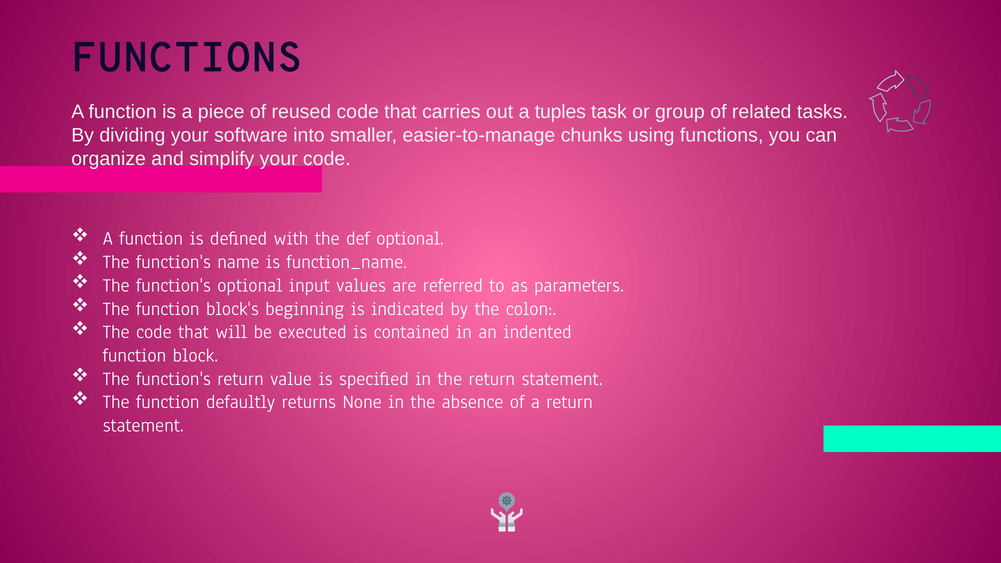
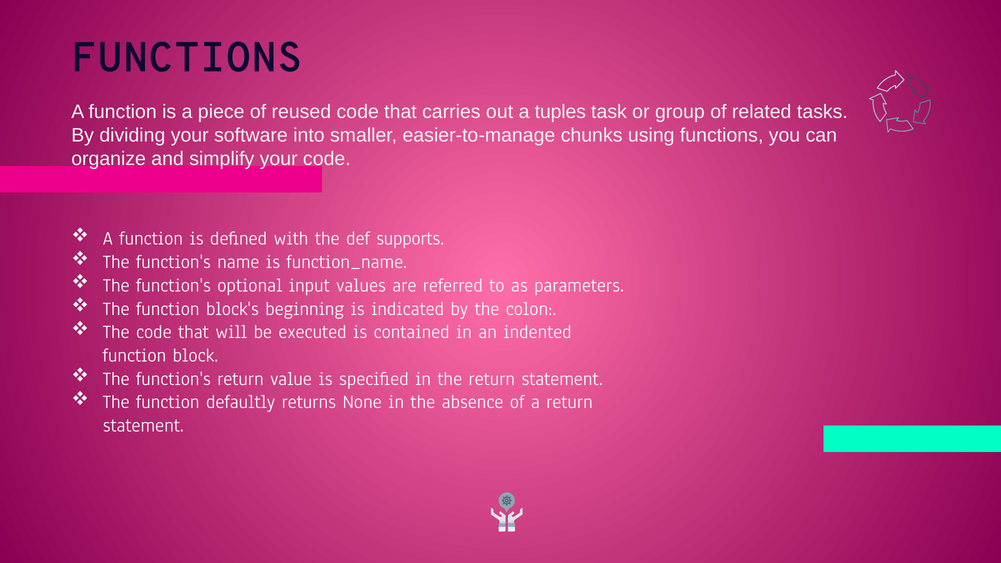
def optional: optional -> supports (410, 239)
